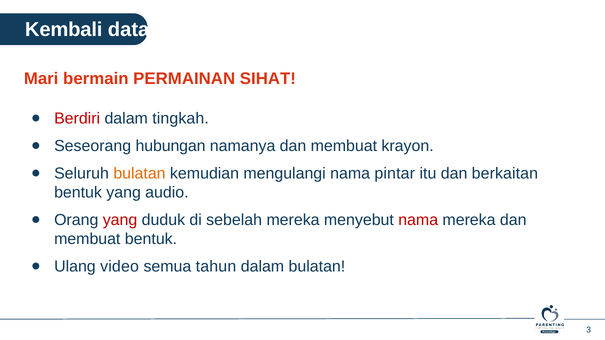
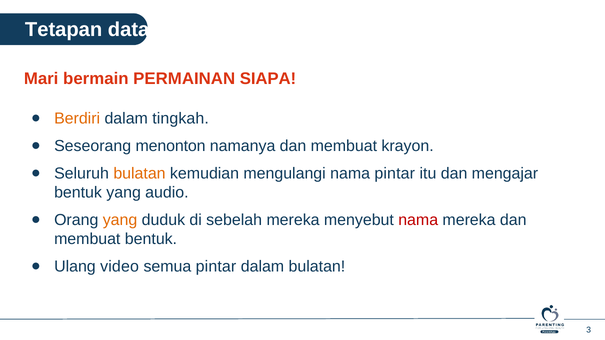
Kembali: Kembali -> Tetapan (64, 30)
SIHAT: SIHAT -> SIAPA (268, 79)
Berdiri colour: red -> orange (77, 118)
hubungan: hubungan -> menonton (171, 146)
berkaitan: berkaitan -> mengajar (505, 173)
yang colour: red -> orange (120, 220)
semua tahun: tahun -> pintar (216, 267)
